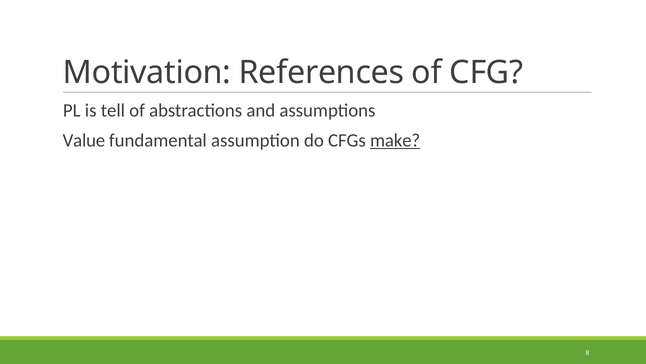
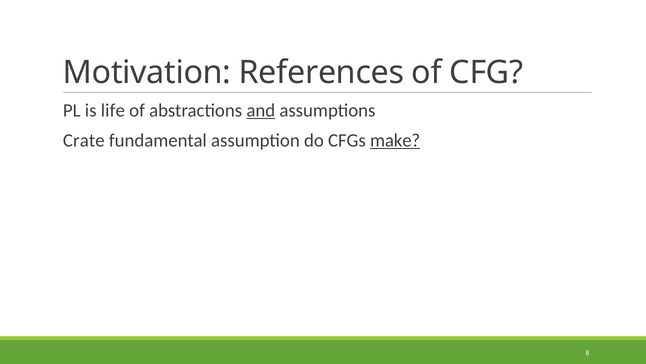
tell: tell -> life (113, 110)
and underline: none -> present (261, 110)
Value: Value -> Crate (84, 140)
